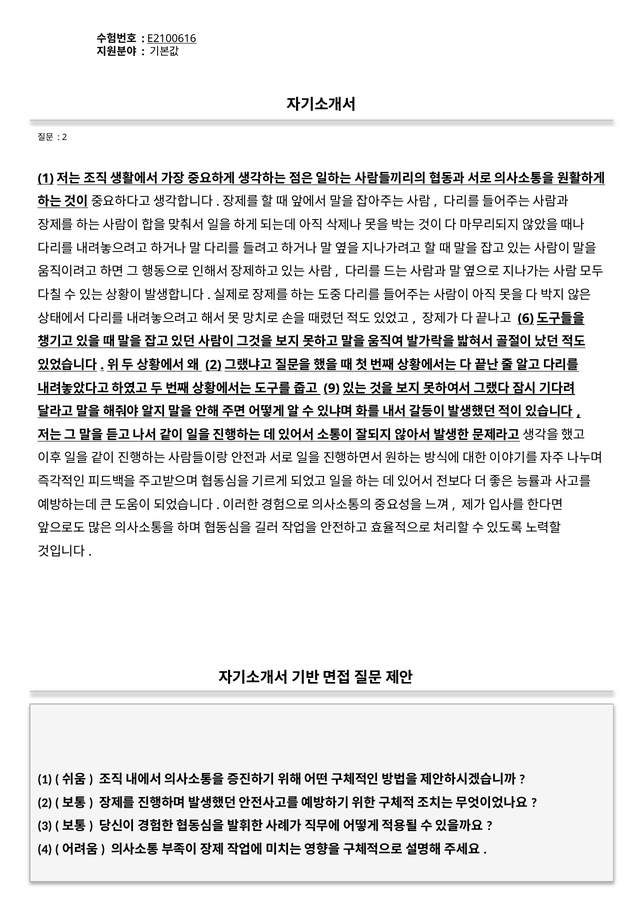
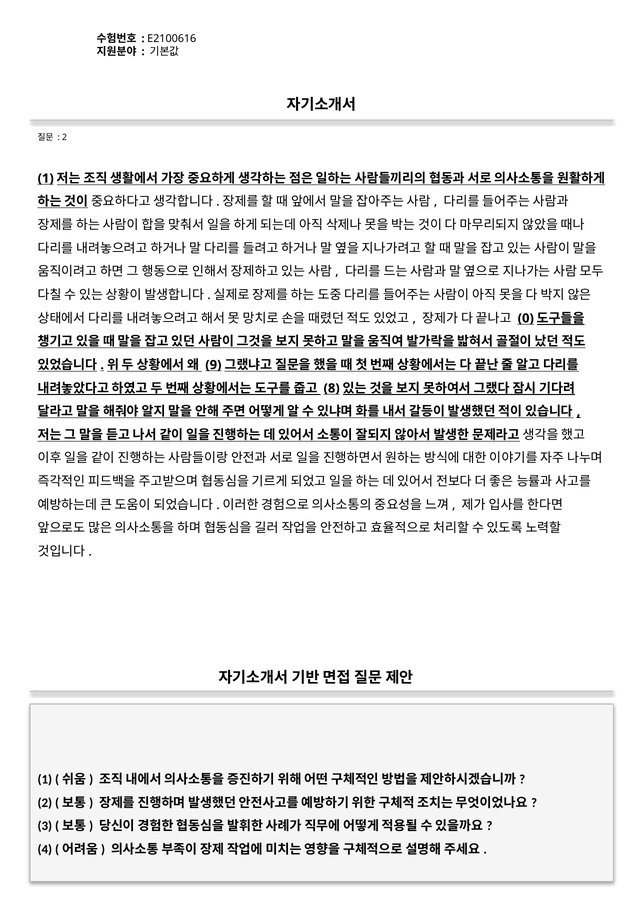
E2100616 underline: present -> none (172, 39)
6: 6 -> 0 (526, 318)
2: 2 -> 9 (213, 365)
9: 9 -> 8 (332, 388)
